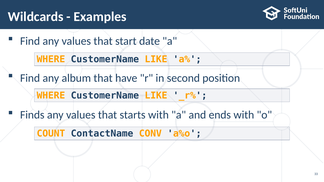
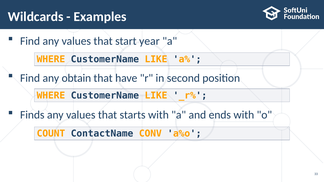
date: date -> year (149, 41)
album: album -> obtain (76, 78)
